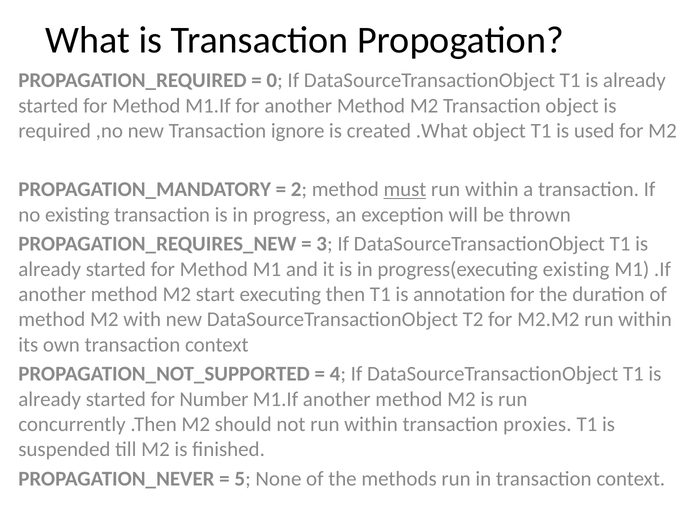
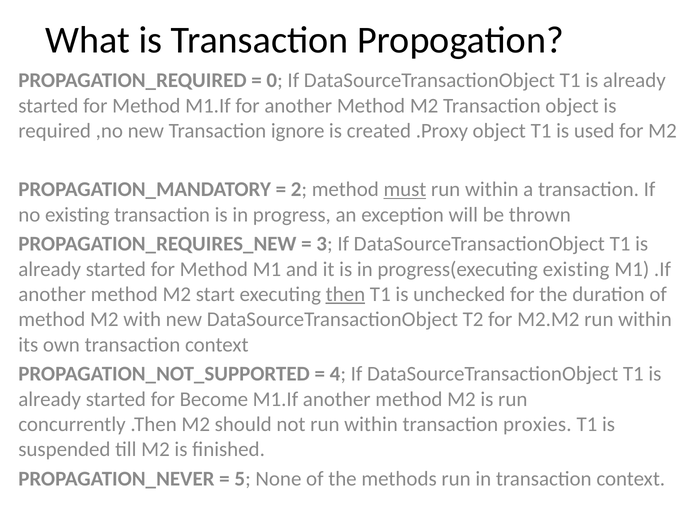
.What: .What -> .Proxy (442, 131)
then underline: none -> present (345, 294)
annotation: annotation -> unchecked (459, 294)
Number: Number -> Become (214, 399)
